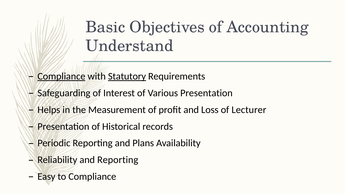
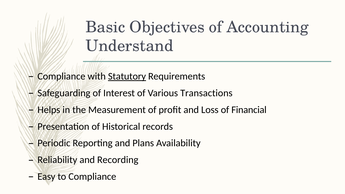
Compliance underline: present -> none (61, 76)
Various Presentation: Presentation -> Transactions (206, 93)
Lecturer: Lecturer -> Financial (249, 110)
and Reporting: Reporting -> Recording (118, 160)
